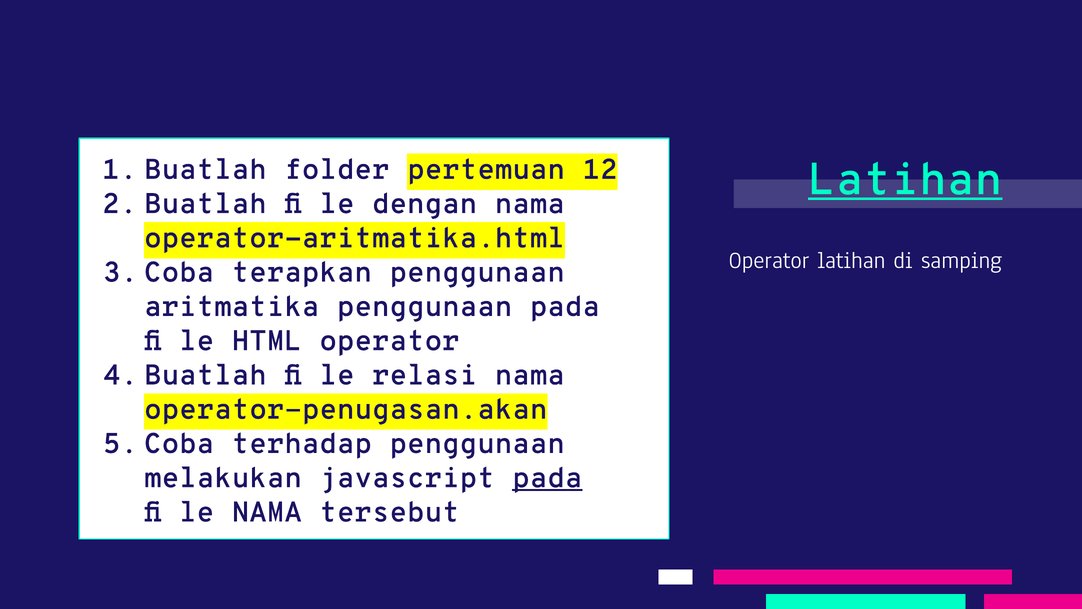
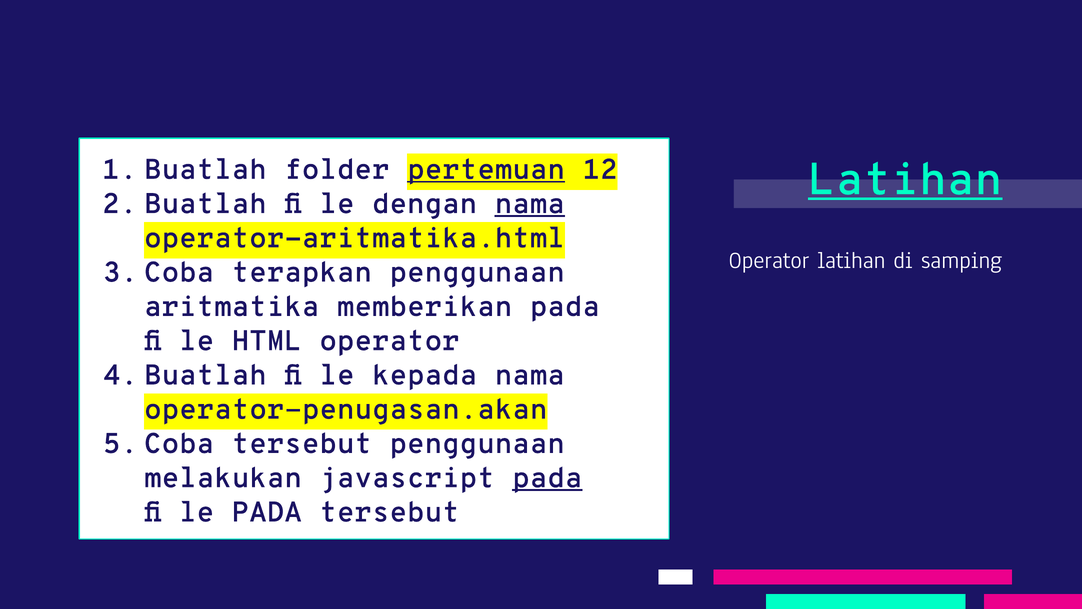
pertemuan underline: none -> present (486, 169)
nama underline: none -> present (530, 204)
aritmatika penggunaan: penggunaan -> memberikan (425, 306)
relasi: relasi -> kepada (425, 375)
terhadap: terhadap -> tersebut (302, 443)
NAMA: NAMA -> PADA (267, 512)
